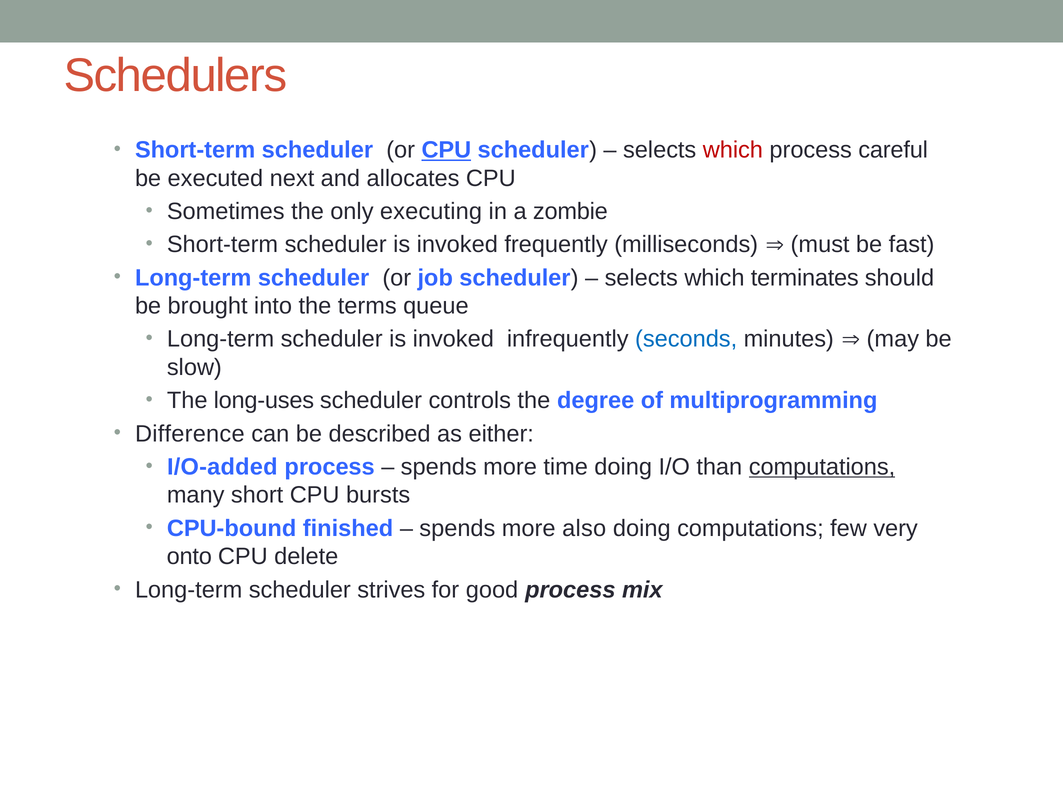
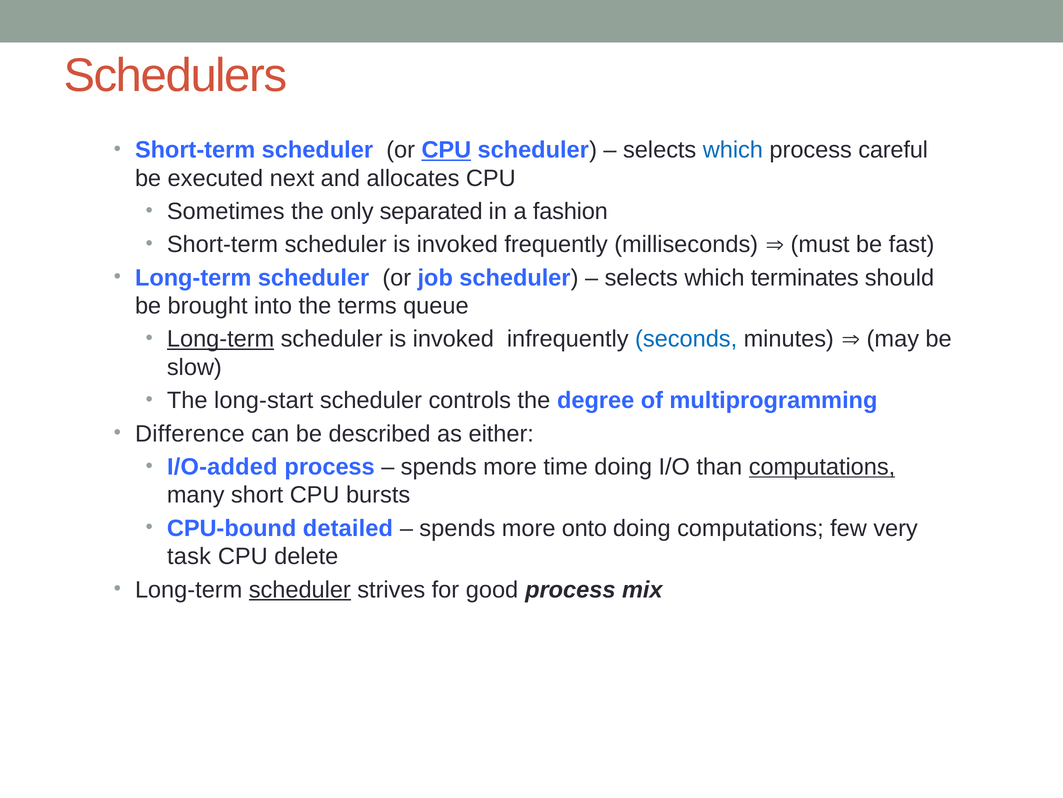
which colour: red -> blue (733, 150)
executing: executing -> separated (431, 211)
zombie: zombie -> fashion (570, 211)
Long-term underline: none -> present (221, 339)
long-uses: long-uses -> long-start (264, 400)
finished: finished -> detailed (348, 528)
also: also -> onto (584, 528)
onto: onto -> task (189, 556)
scheduler underline: none -> present (300, 589)
